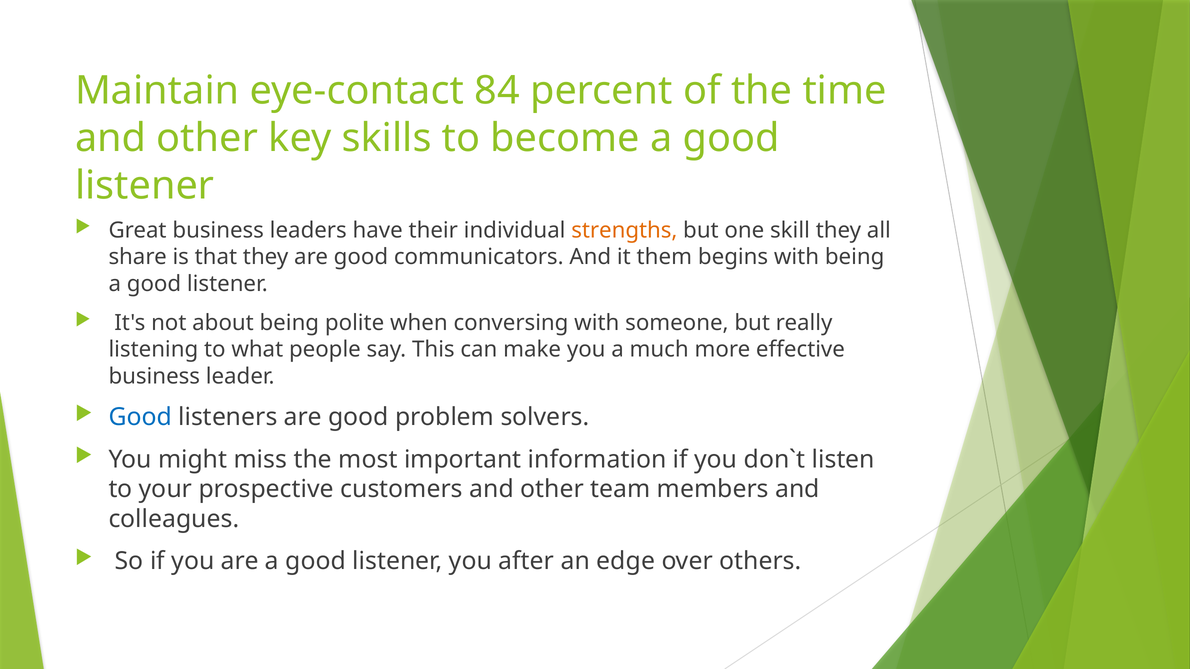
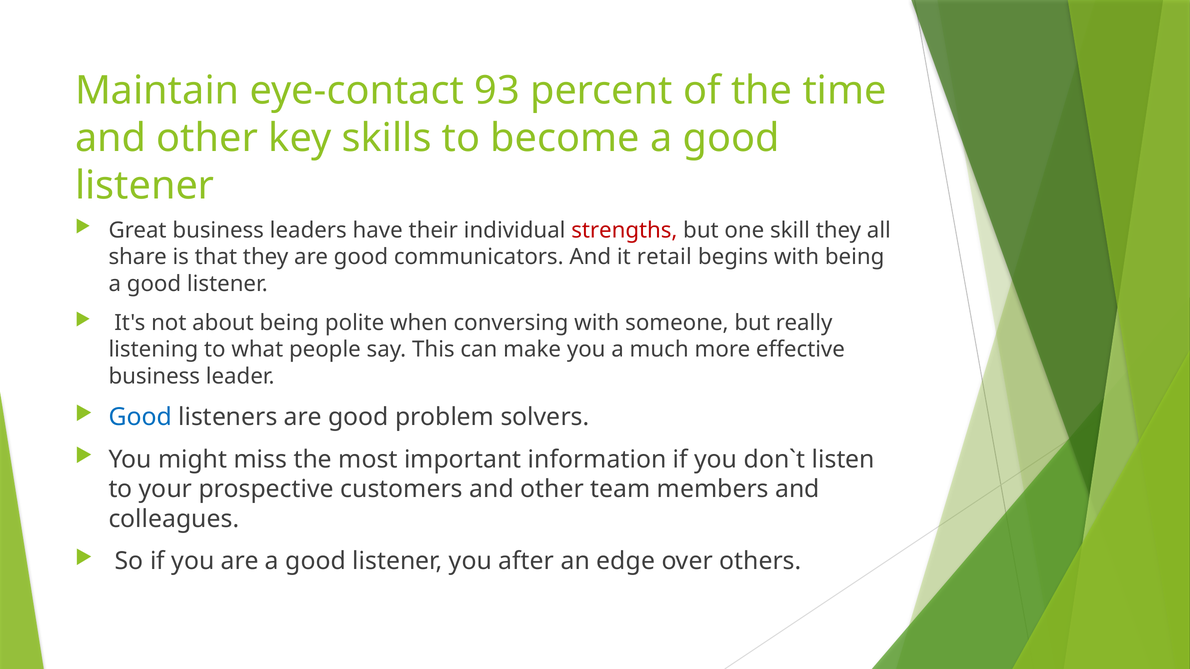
84: 84 -> 93 (497, 91)
strengths colour: orange -> red (624, 230)
them: them -> retail (664, 257)
